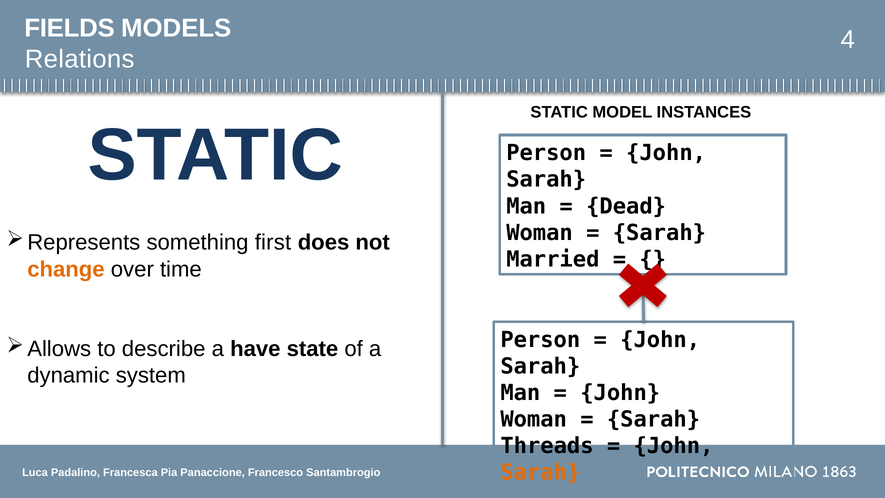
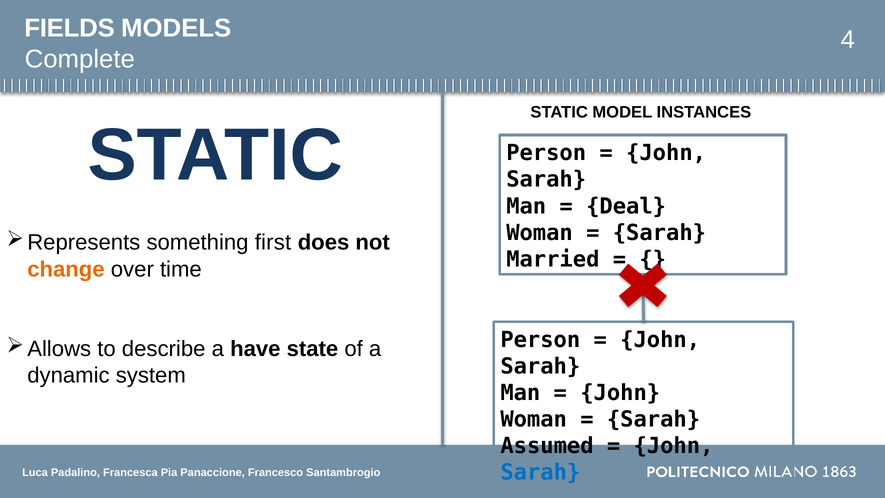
Relations: Relations -> Complete (80, 59)
Dead: Dead -> Deal (626, 206)
Threads: Threads -> Assumed (547, 446)
Sarah colour: orange -> blue (540, 472)
